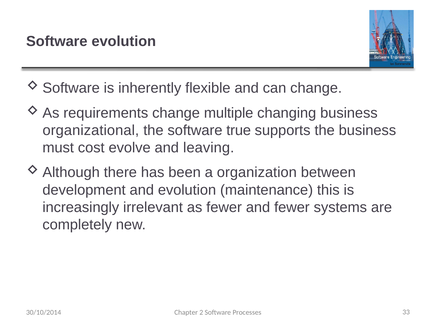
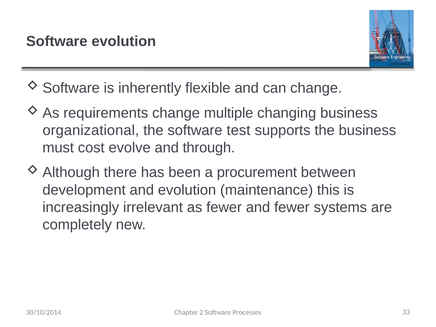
true: true -> test (239, 130)
leaving: leaving -> through (209, 148)
organization: organization -> procurement (257, 173)
